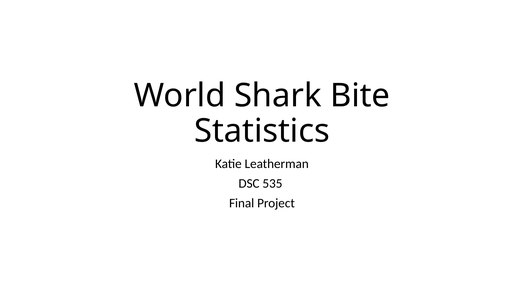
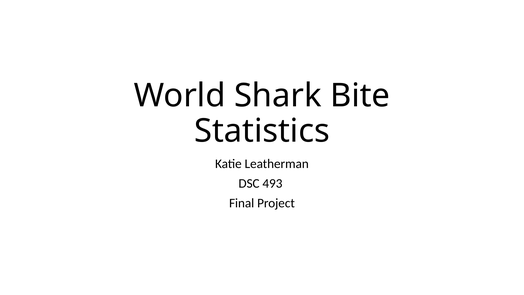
535: 535 -> 493 (272, 183)
